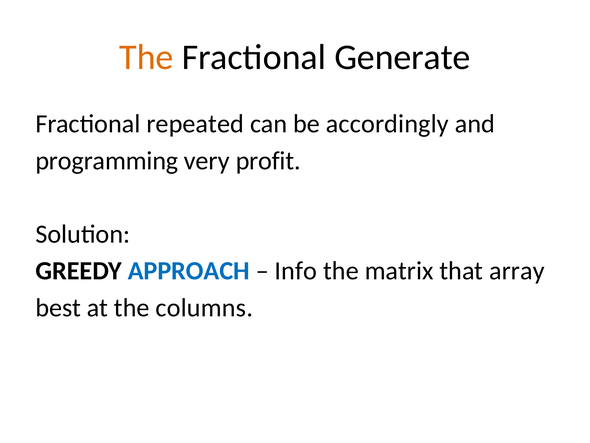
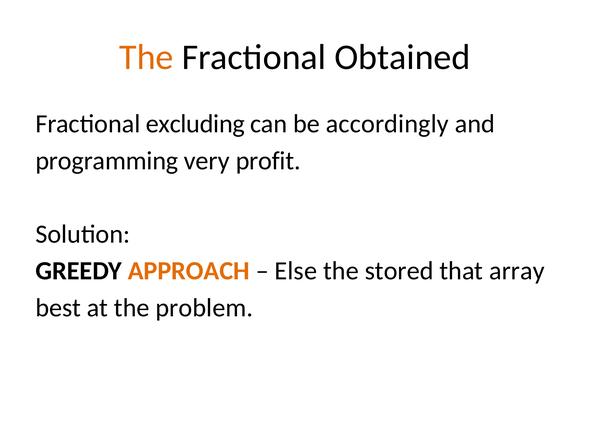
Generate: Generate -> Obtained (402, 57)
repeated: repeated -> excluding (195, 124)
APPROACH colour: blue -> orange (189, 271)
Info: Info -> Else (296, 271)
matrix: matrix -> stored (399, 271)
columns: columns -> problem (204, 307)
